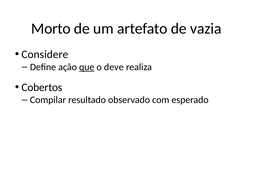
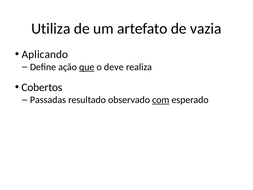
Morto: Morto -> Utiliza (51, 28)
Considere: Considere -> Aplicando (45, 54)
Compilar: Compilar -> Passadas (48, 100)
com underline: none -> present (161, 100)
